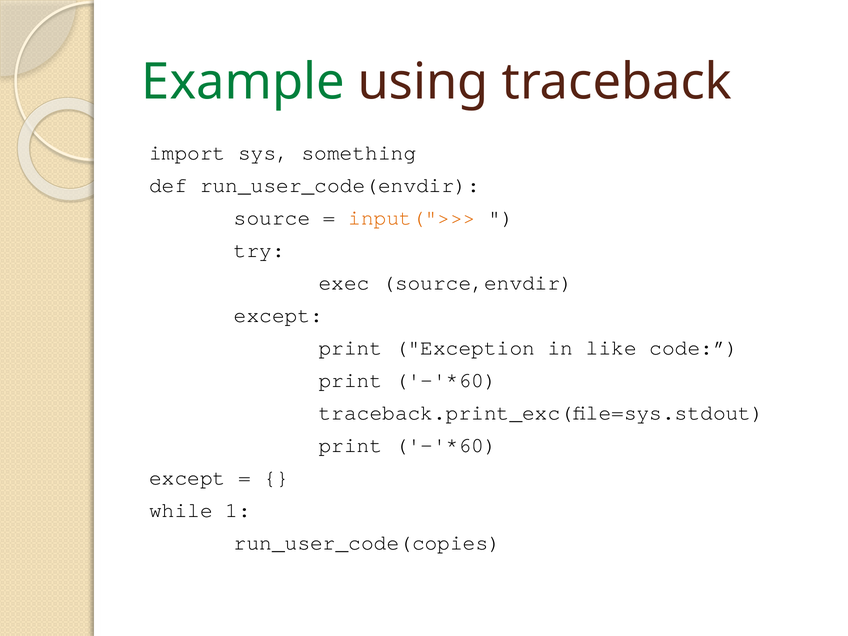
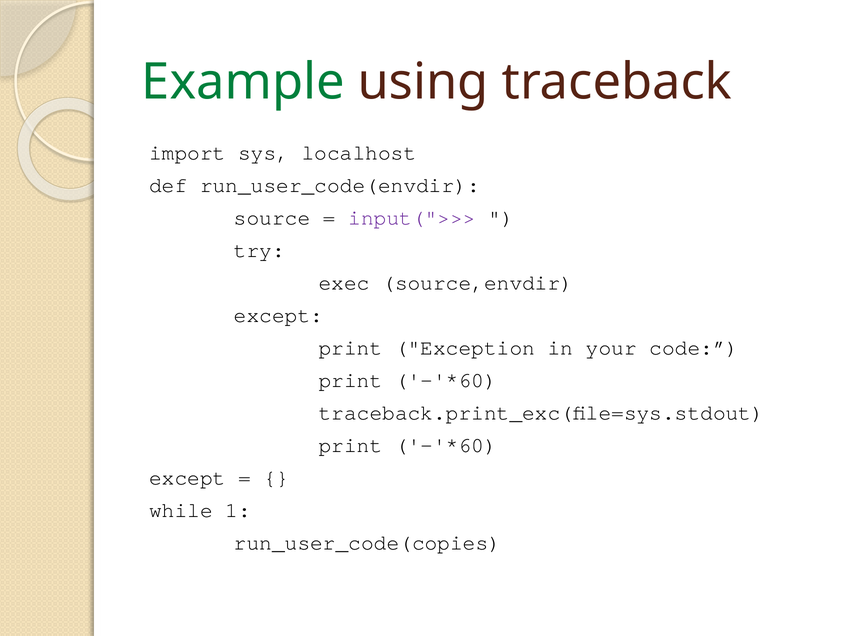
something: something -> localhost (359, 153)
input(">>> colour: orange -> purple (412, 218)
like: like -> your (611, 348)
